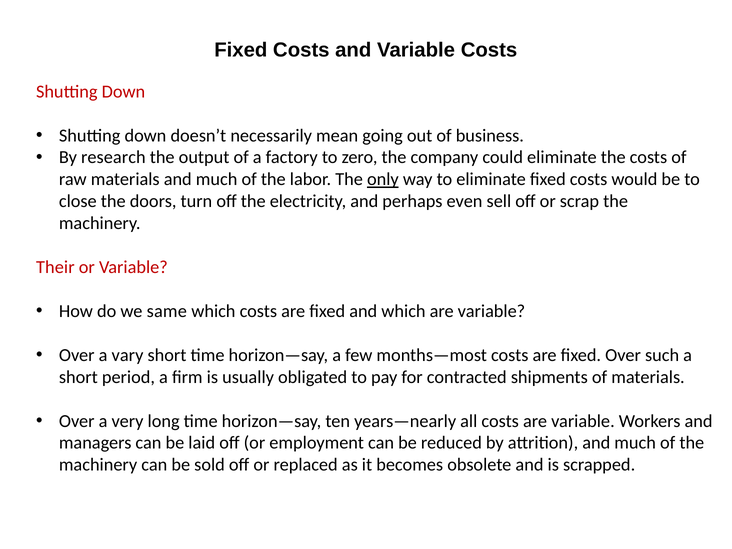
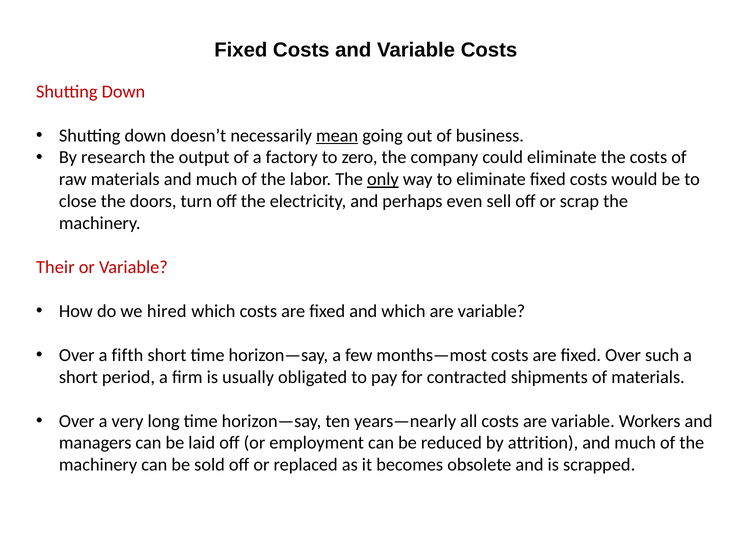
mean underline: none -> present (337, 135)
same: same -> hired (167, 311)
vary: vary -> fifth (127, 355)
